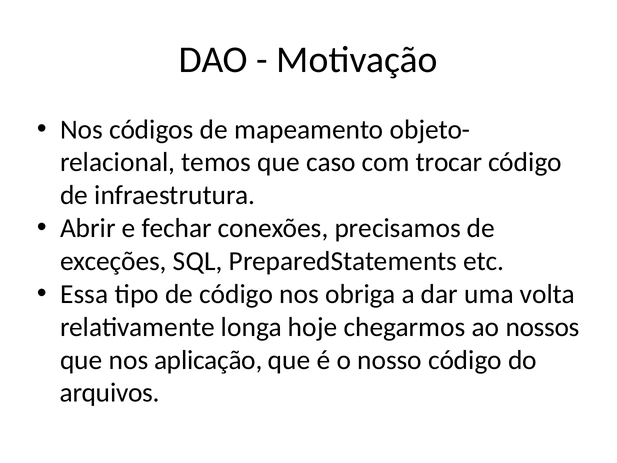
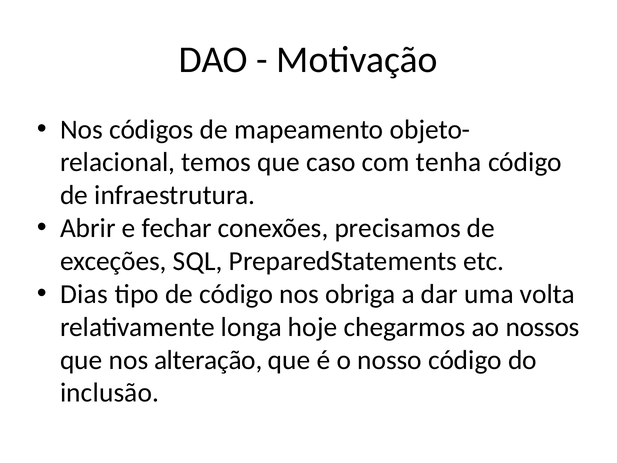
trocar: trocar -> tenha (449, 162)
Essa: Essa -> Dias (84, 294)
aplicação: aplicação -> alteração (208, 360)
arquivos: arquivos -> inclusão (110, 393)
